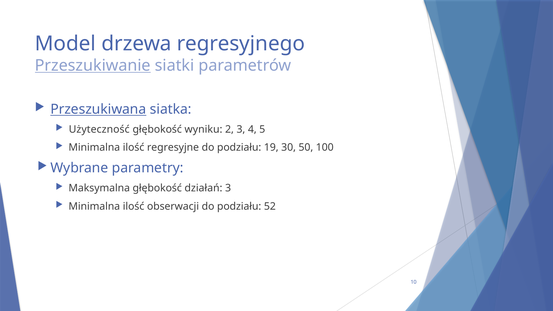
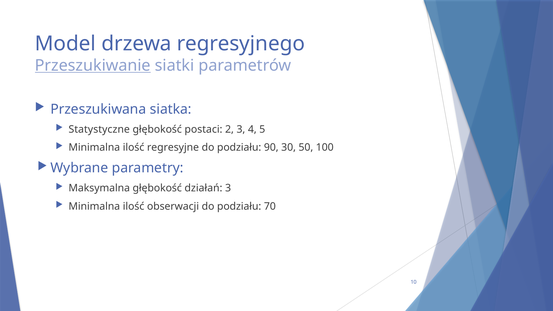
Przeszukiwana underline: present -> none (98, 109)
Użyteczność: Użyteczność -> Statystyczne (99, 129)
wyniku: wyniku -> postaci (203, 129)
19: 19 -> 90 (271, 148)
52: 52 -> 70 (270, 206)
